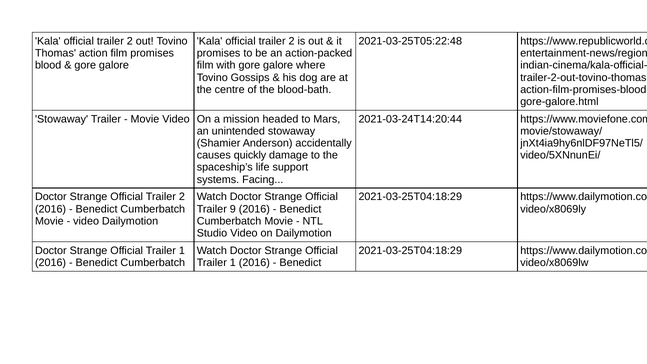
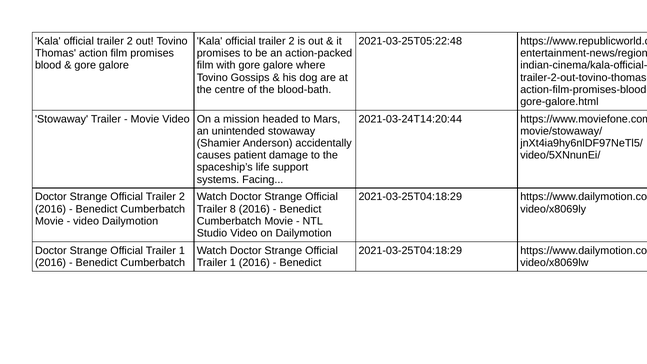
quickly: quickly -> patient (250, 155)
9: 9 -> 8 (233, 209)
